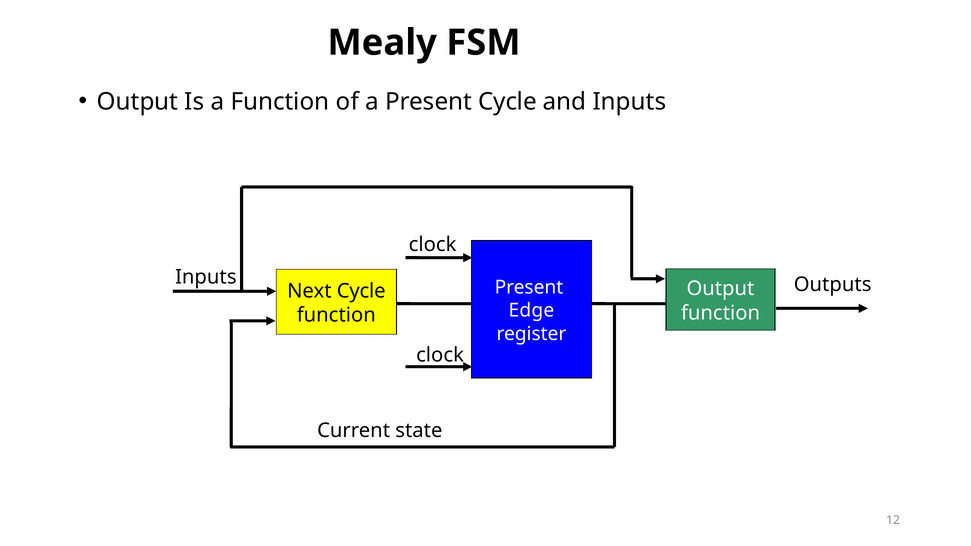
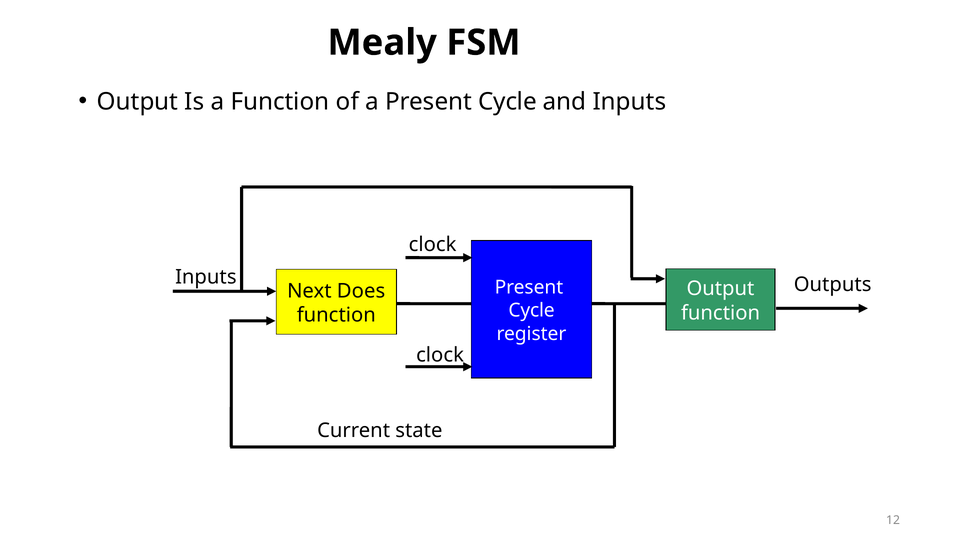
Next Cycle: Cycle -> Does (361, 291)
Edge: Edge -> Cycle (532, 311)
